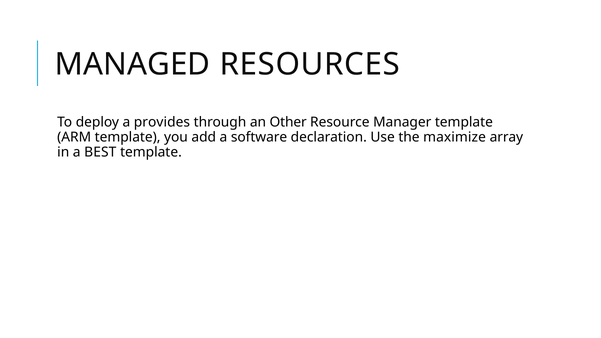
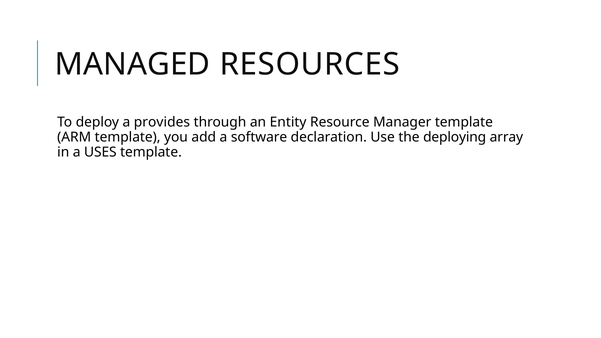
Other: Other -> Entity (288, 122)
maximize: maximize -> deploying (455, 137)
BEST: BEST -> USES (100, 152)
